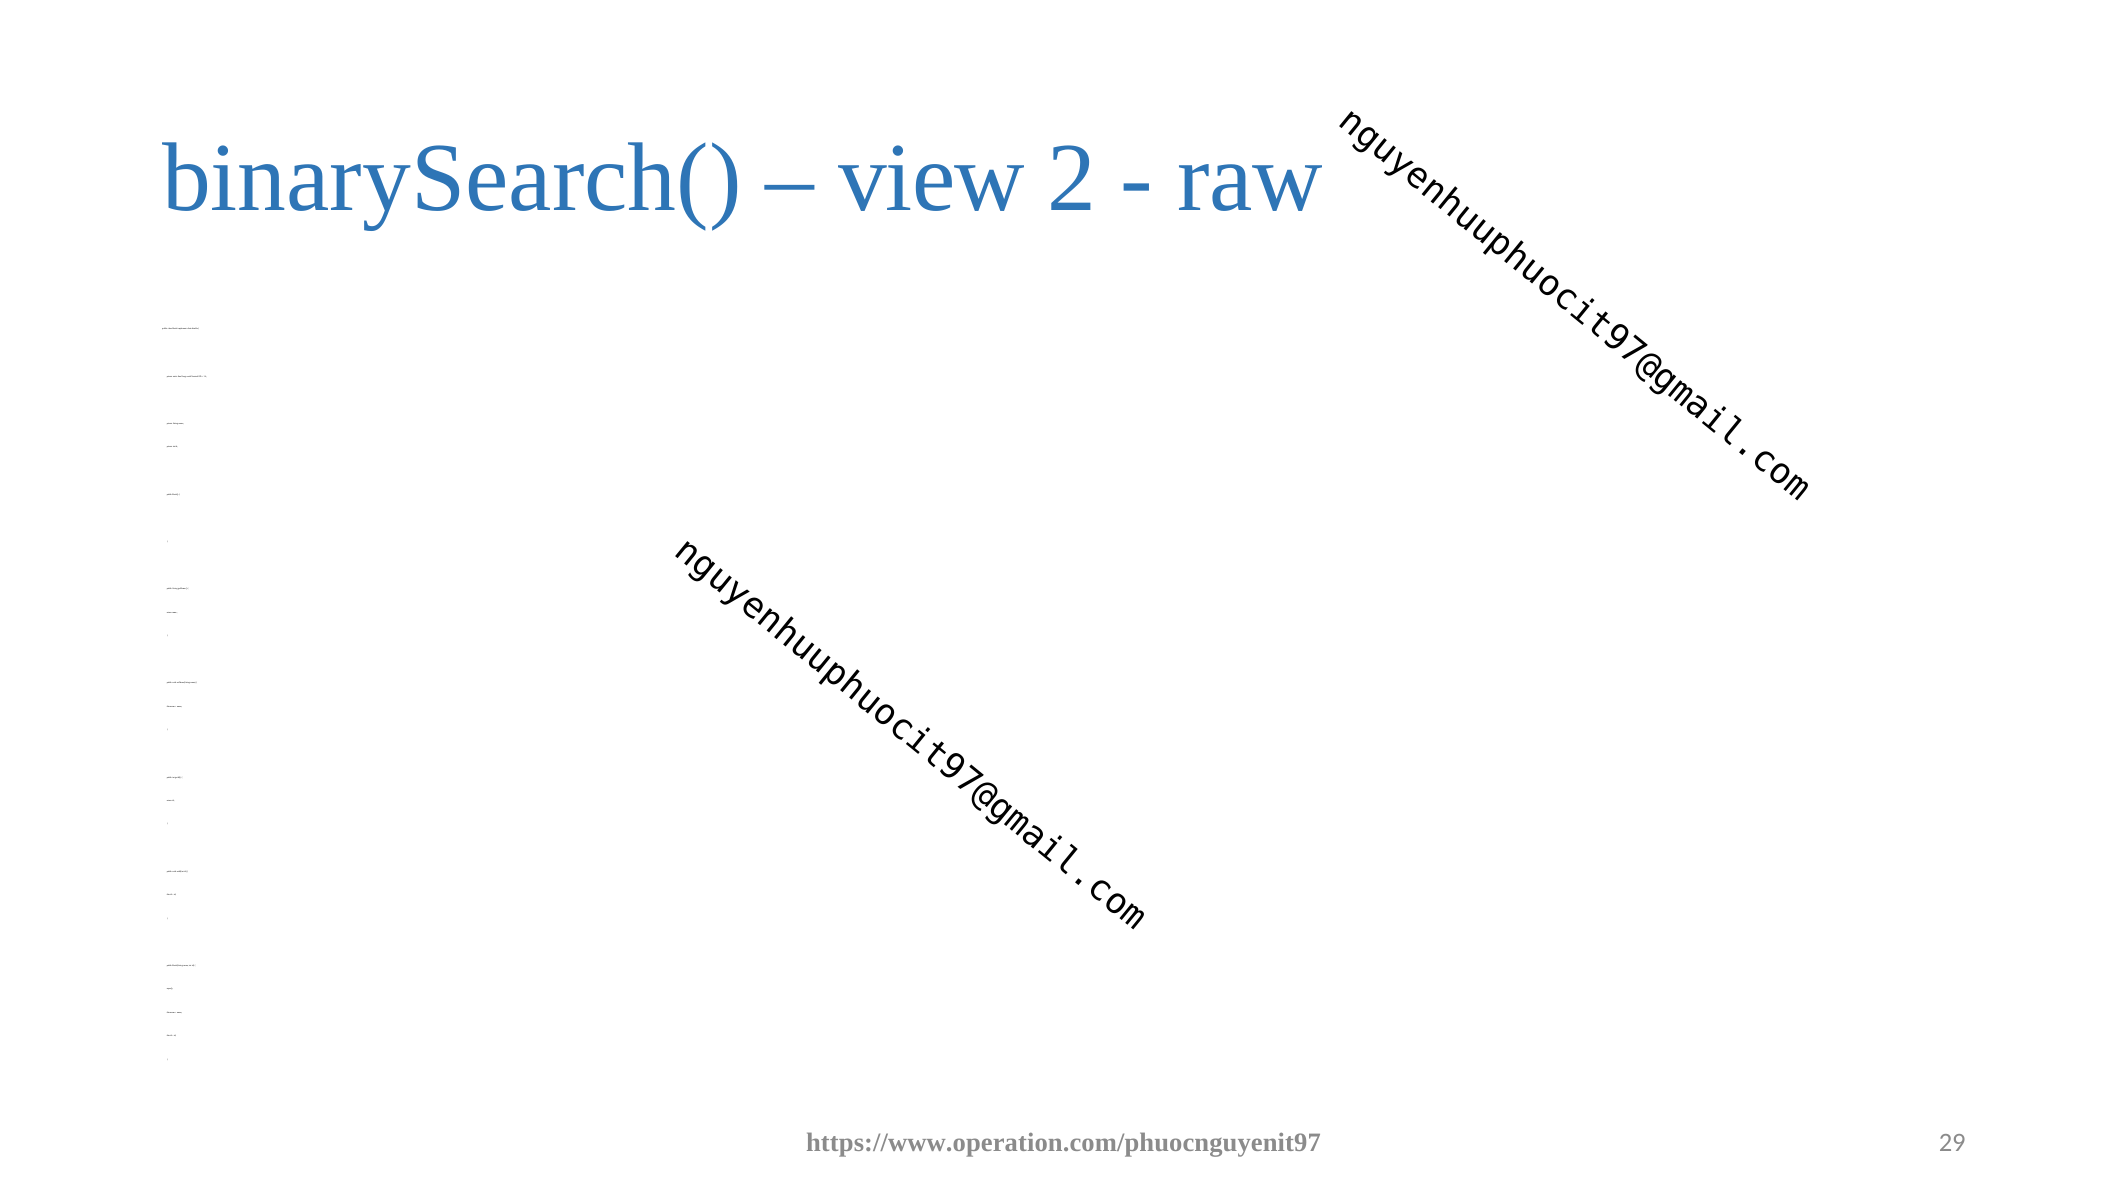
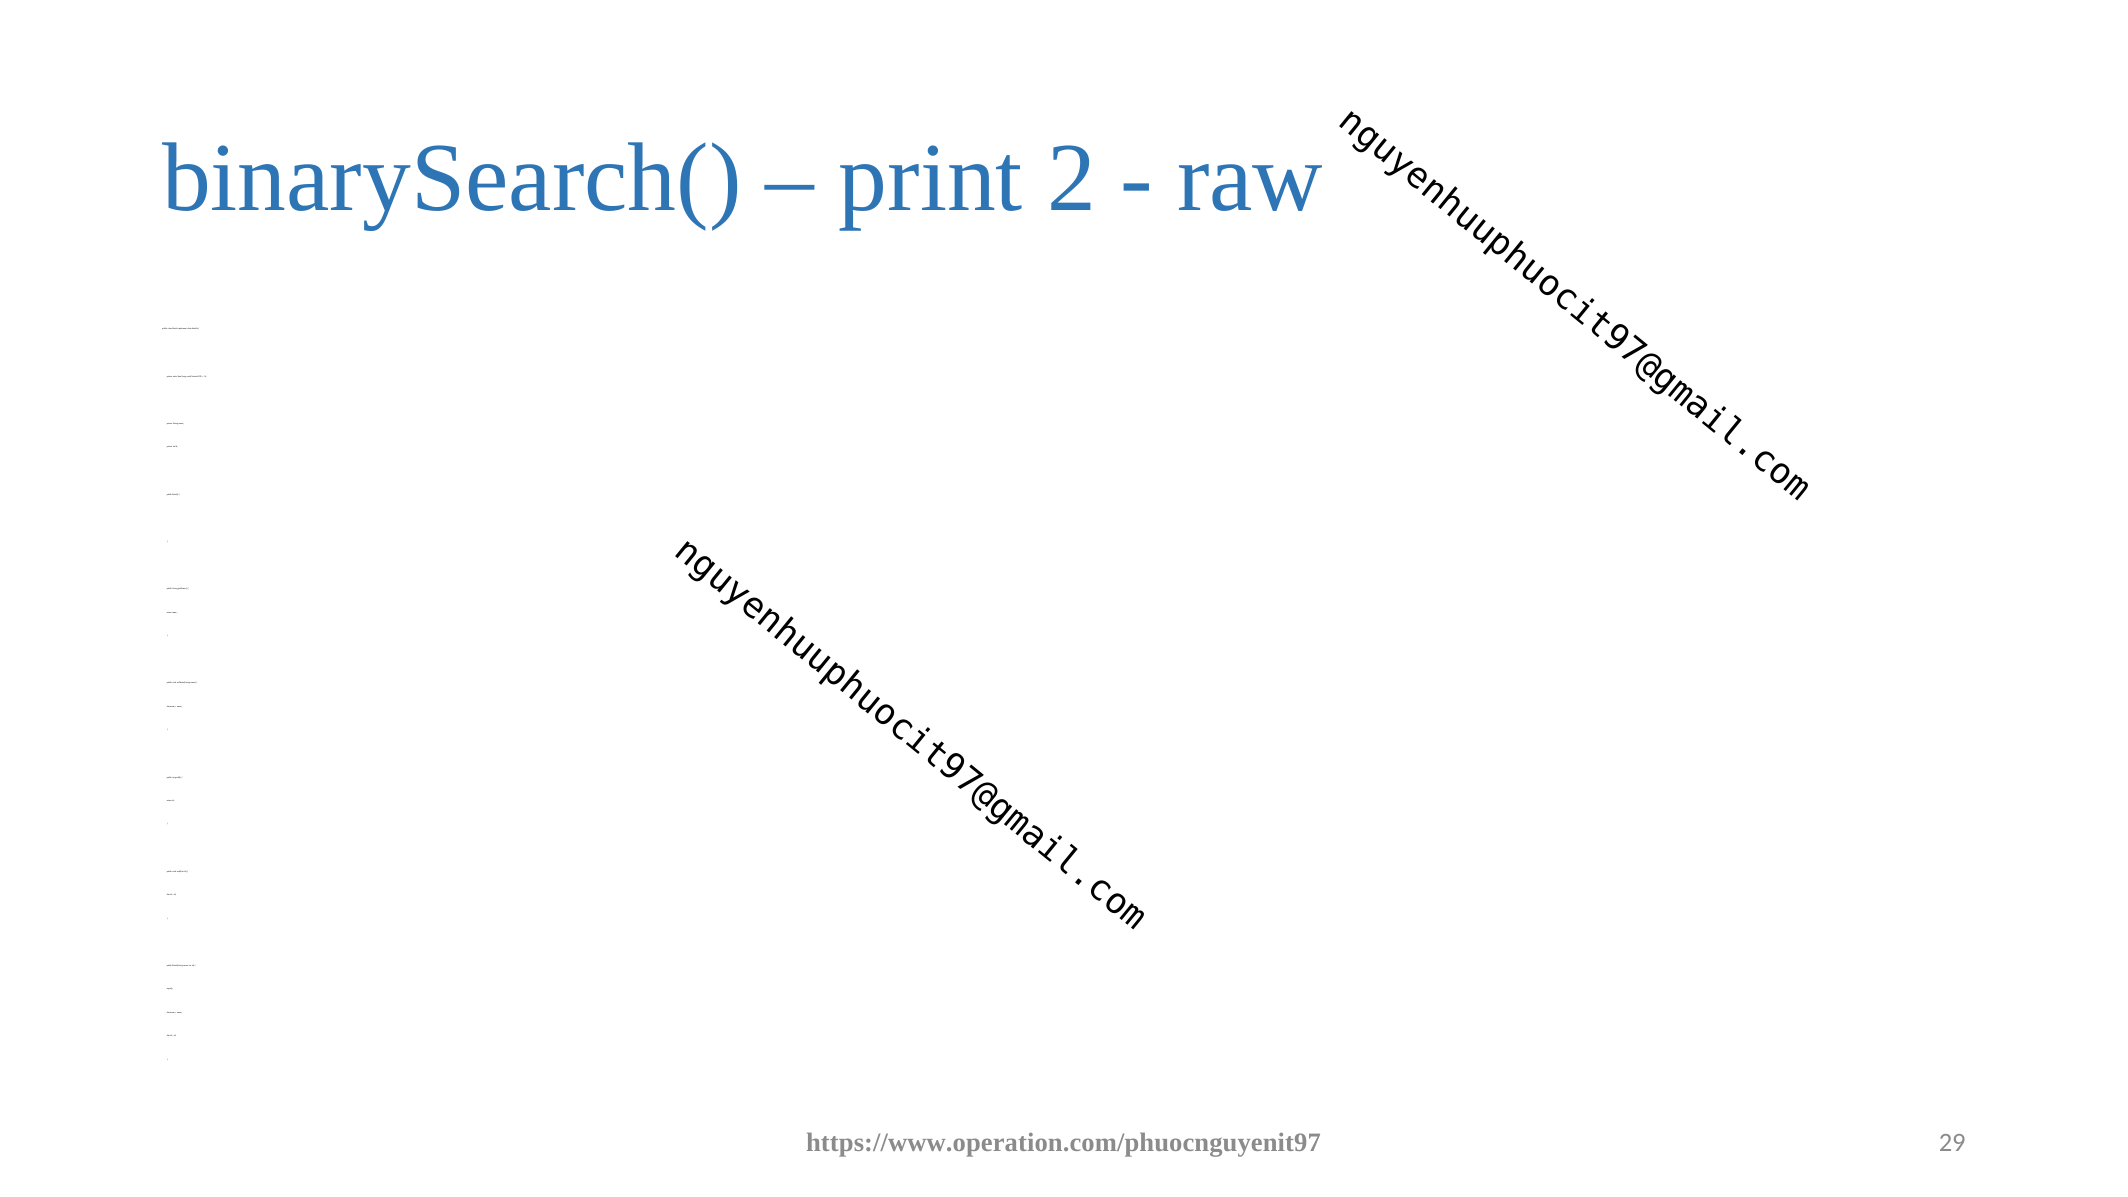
view: view -> print (931, 179)
